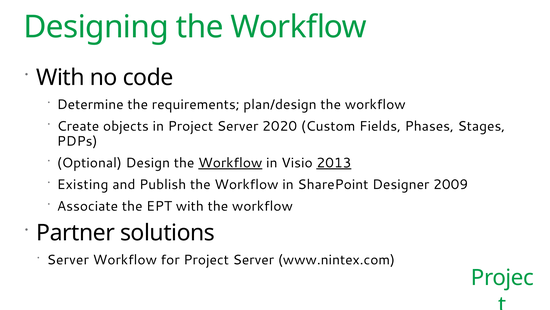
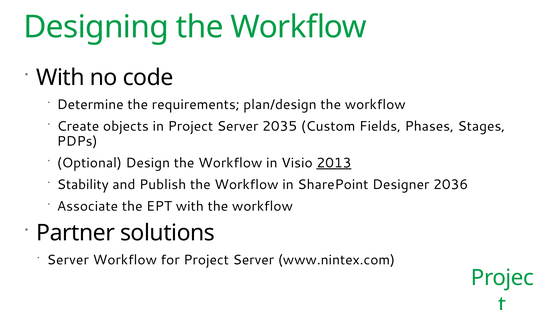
2020: 2020 -> 2035 (280, 126)
Workflow underline: present -> none (230, 163)
Existing: Existing -> Stability (83, 185)
2009: 2009 -> 2036 (451, 185)
